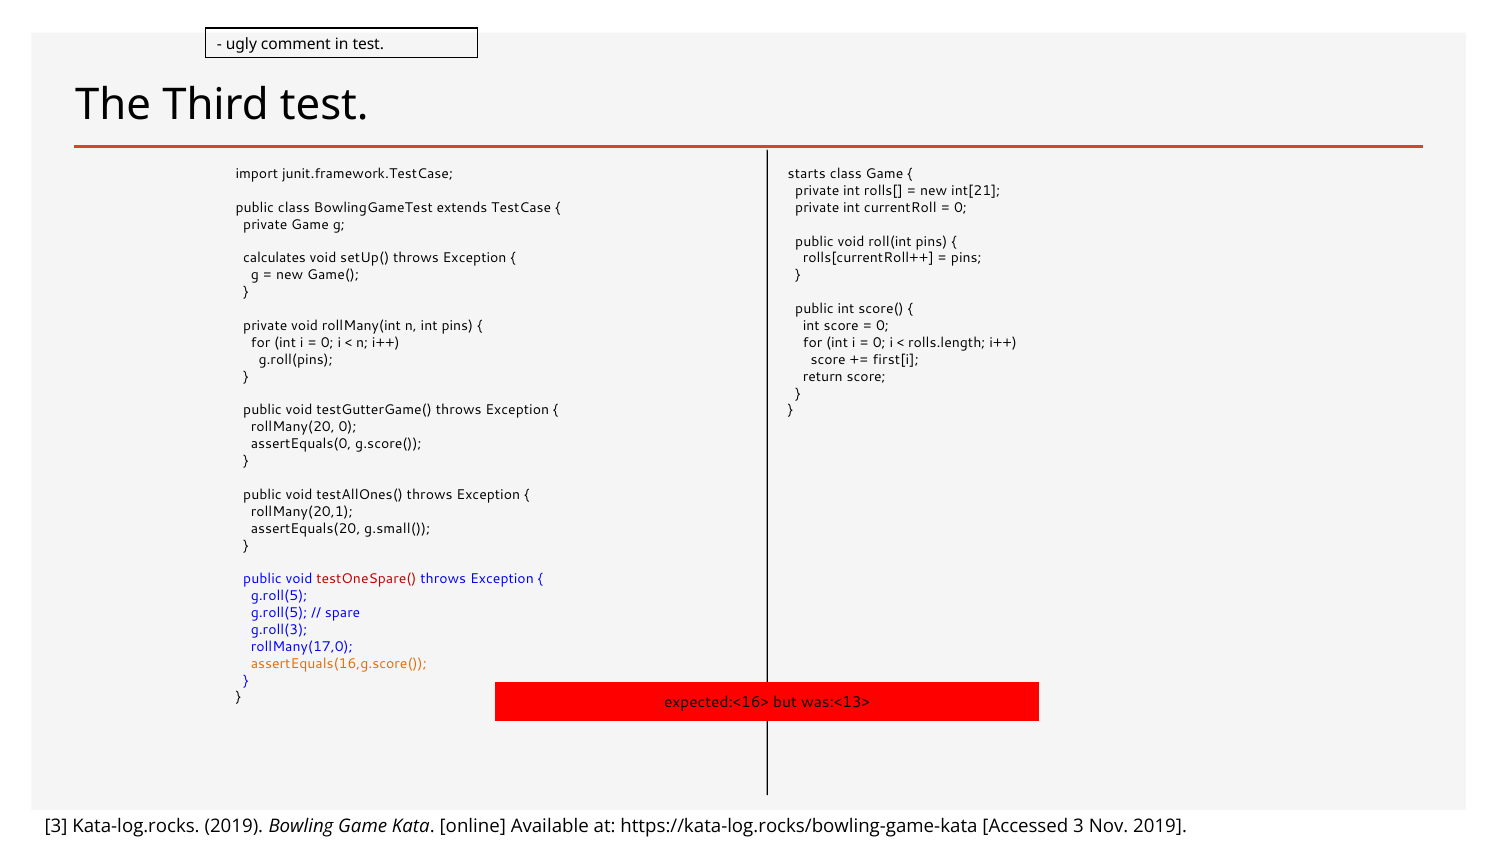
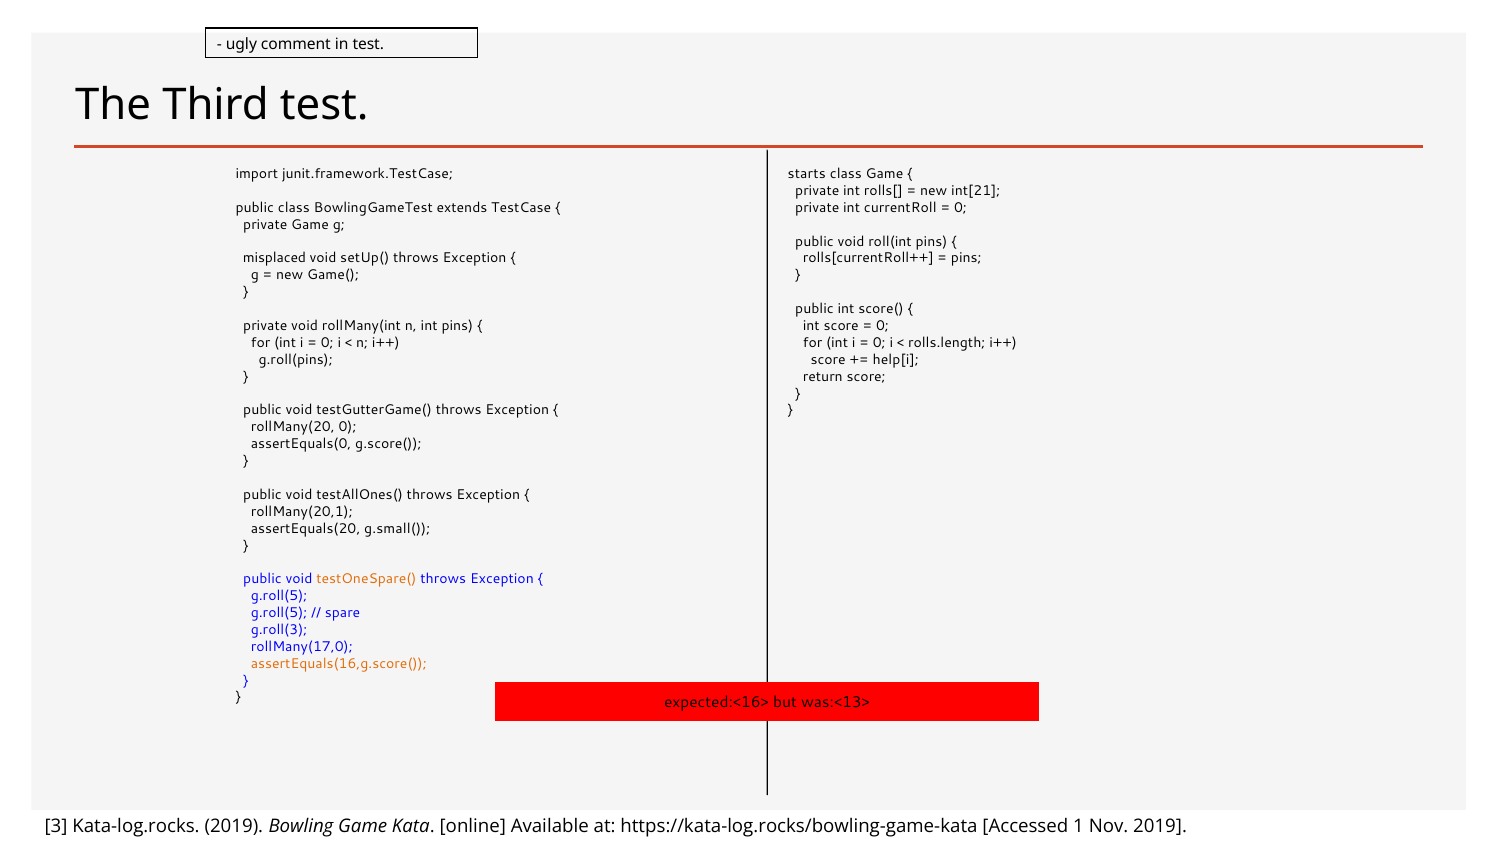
calculates: calculates -> misplaced (275, 258)
first[i: first[i -> help[i (896, 360)
testOneSpare( colour: red -> orange (366, 579)
Accessed 3: 3 -> 1 (1078, 826)
